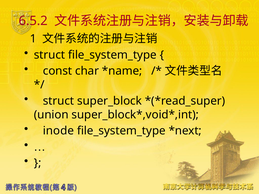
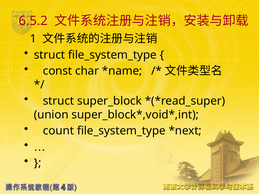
inode: inode -> count (58, 131)
